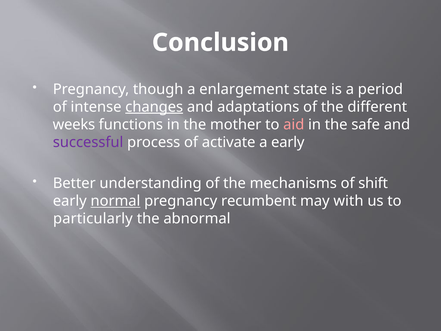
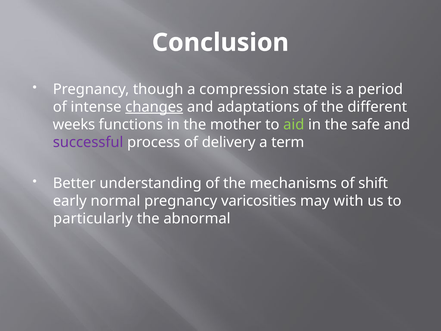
enlargement: enlargement -> compression (244, 89)
aid colour: pink -> light green (294, 124)
activate: activate -> delivery (229, 142)
a early: early -> term (288, 142)
normal underline: present -> none (115, 201)
recumbent: recumbent -> varicosities (259, 201)
